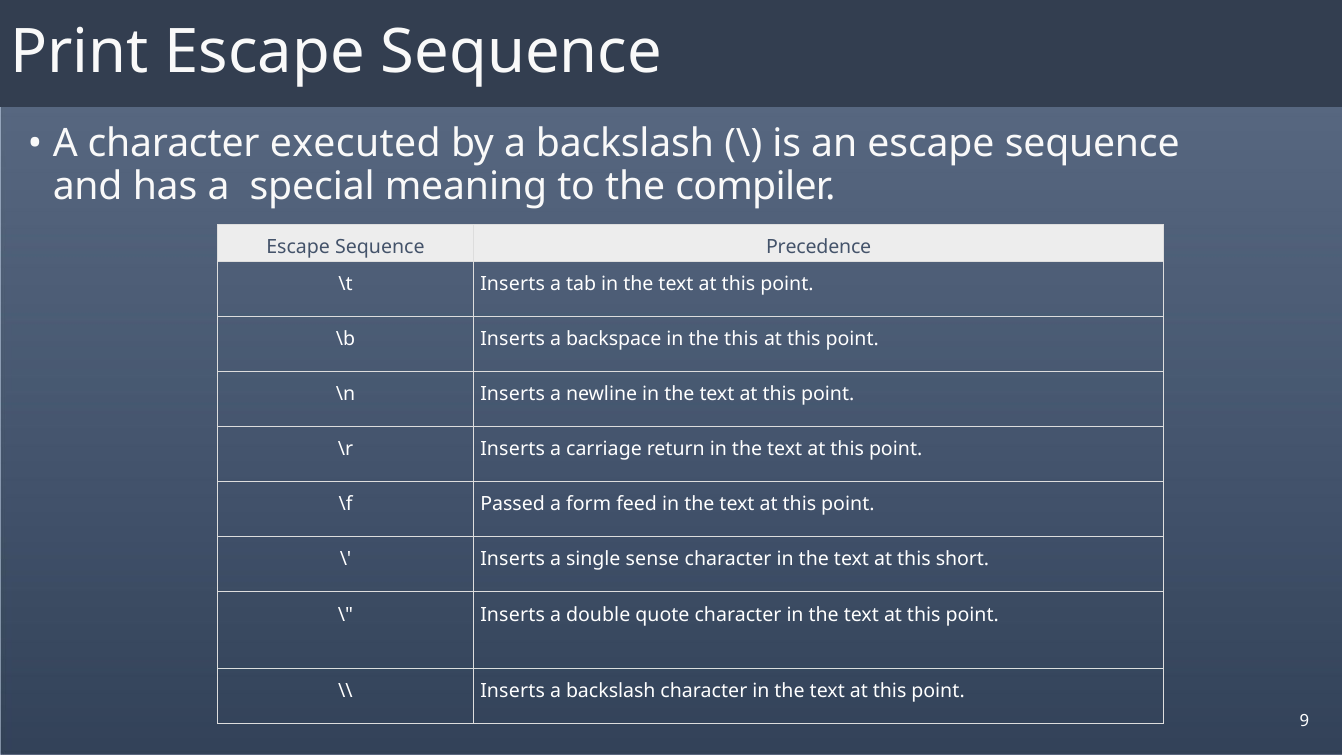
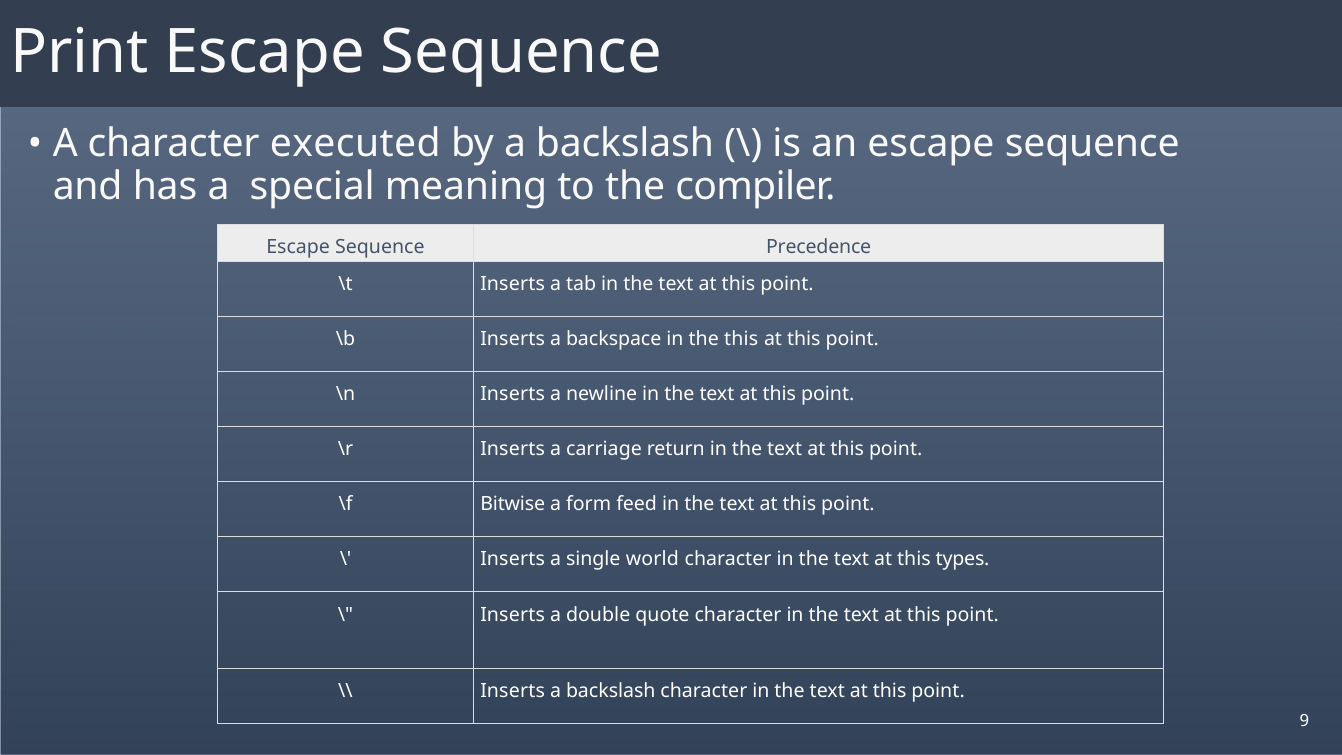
Passed: Passed -> Bitwise (513, 504)
sense: sense -> world (652, 559)
short: short -> types (963, 559)
